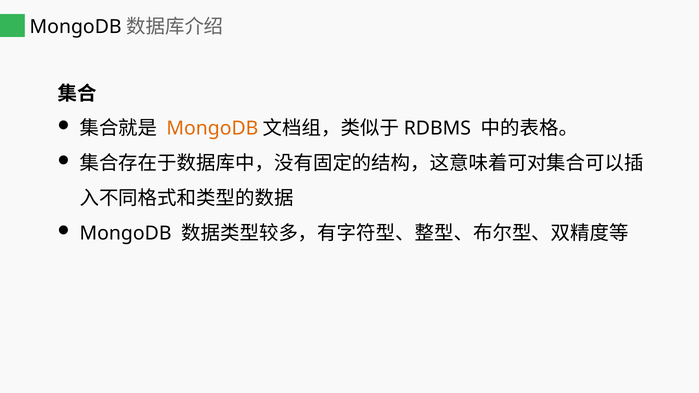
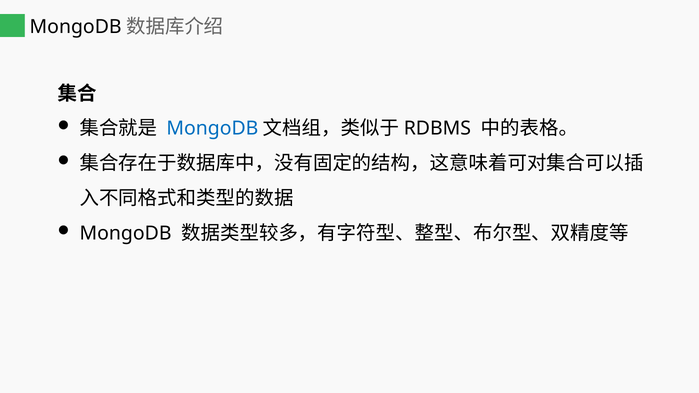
MongoDB colour: orange -> blue (212, 129)
